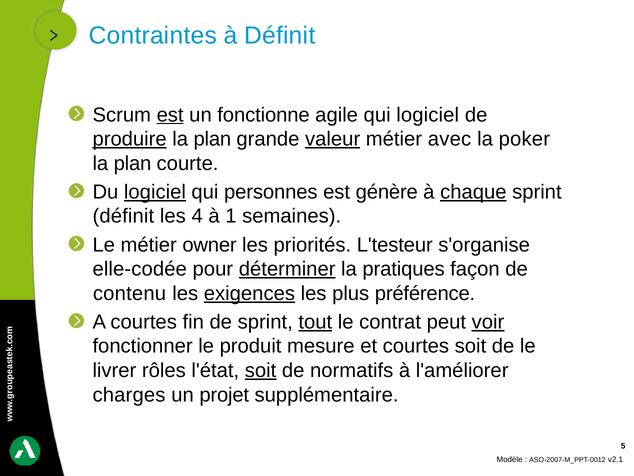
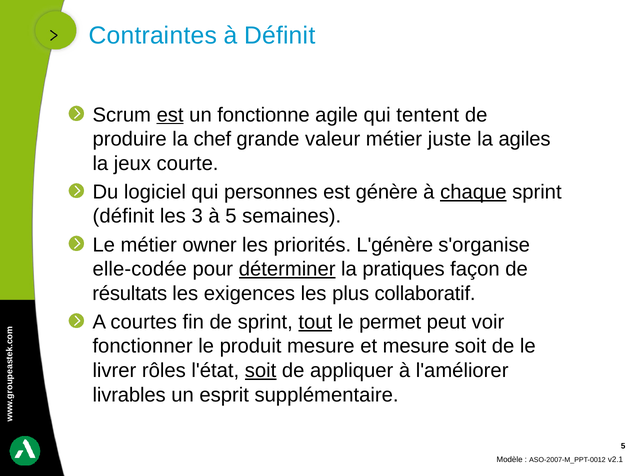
qui logiciel: logiciel -> tentent (428, 115)
produire underline: present -> none (130, 139)
plan: plan -> chef (212, 139)
valeur underline: present -> none (333, 139)
avec: avec -> juste (450, 139)
poker: poker -> agiles (525, 139)
plan: plan -> jeux (132, 163)
logiciel underline: present -> none (155, 192)
4: 4 -> 3 (197, 216)
à 1: 1 -> 5 (231, 216)
L'testeur: L'testeur -> L'génère (395, 245)
contenu: contenu -> résultats (130, 293)
exigences underline: present -> none (249, 293)
préférence: préférence -> collaboratif (425, 293)
contrat: contrat -> permet (390, 322)
voir underline: present -> none (488, 322)
et courtes: courtes -> mesure (416, 346)
normatifs: normatifs -> appliquer (352, 370)
charges: charges -> livrables (129, 395)
projet: projet -> esprit (224, 395)
